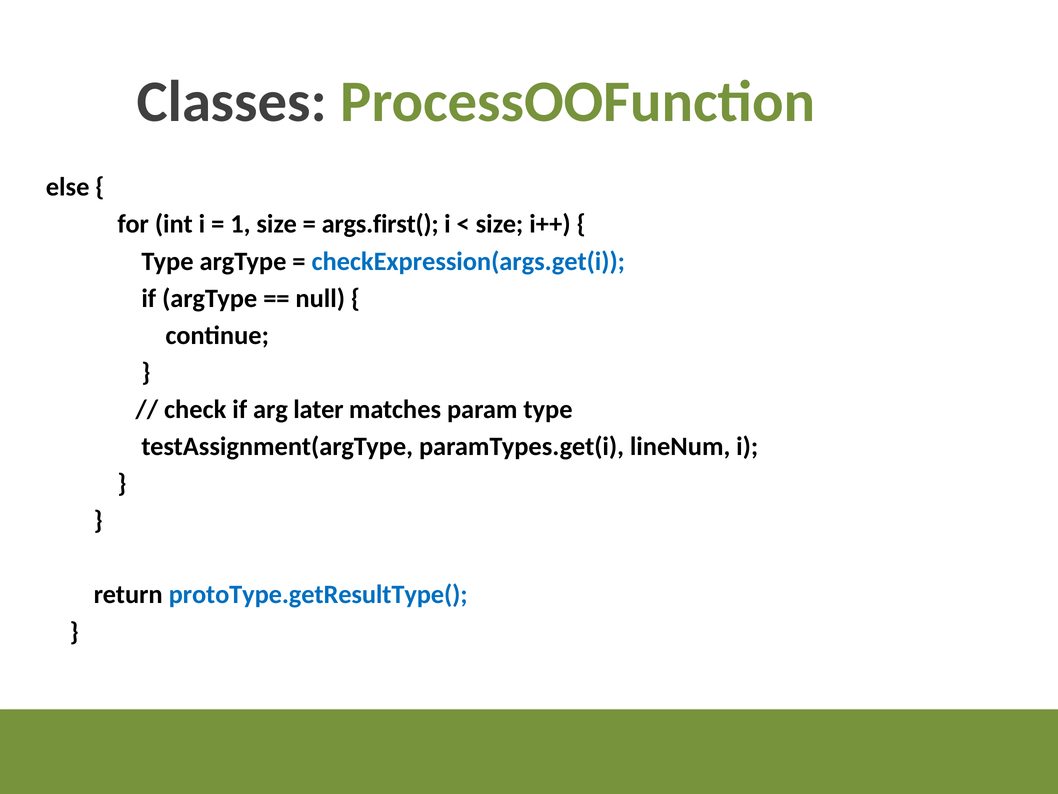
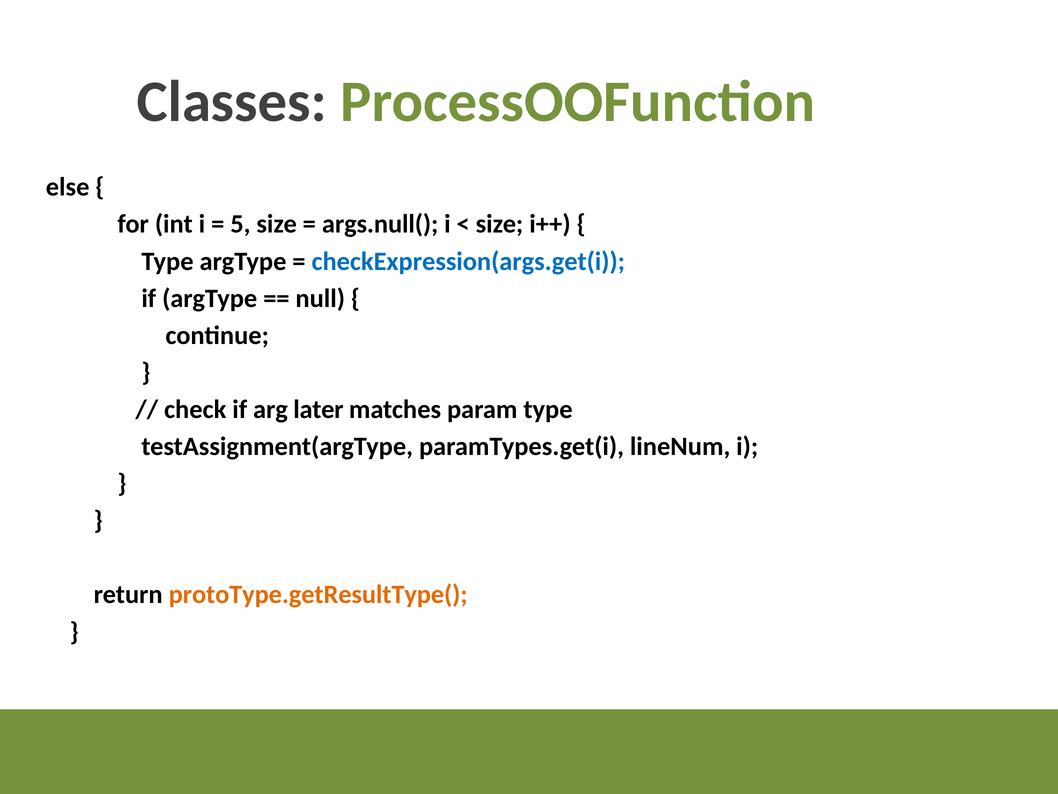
1: 1 -> 5 (240, 224)
args.first(: args.first( -> args.null( (380, 224)
protoType.getResultType( colour: blue -> orange (318, 594)
